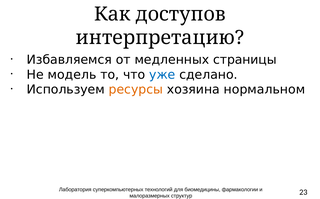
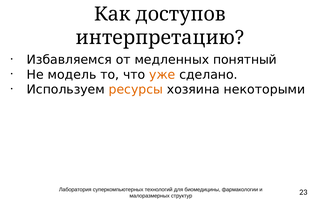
страницы: страницы -> понятный (245, 60)
уже colour: blue -> orange (162, 75)
нормальном: нормальном -> некоторыми (264, 90)
